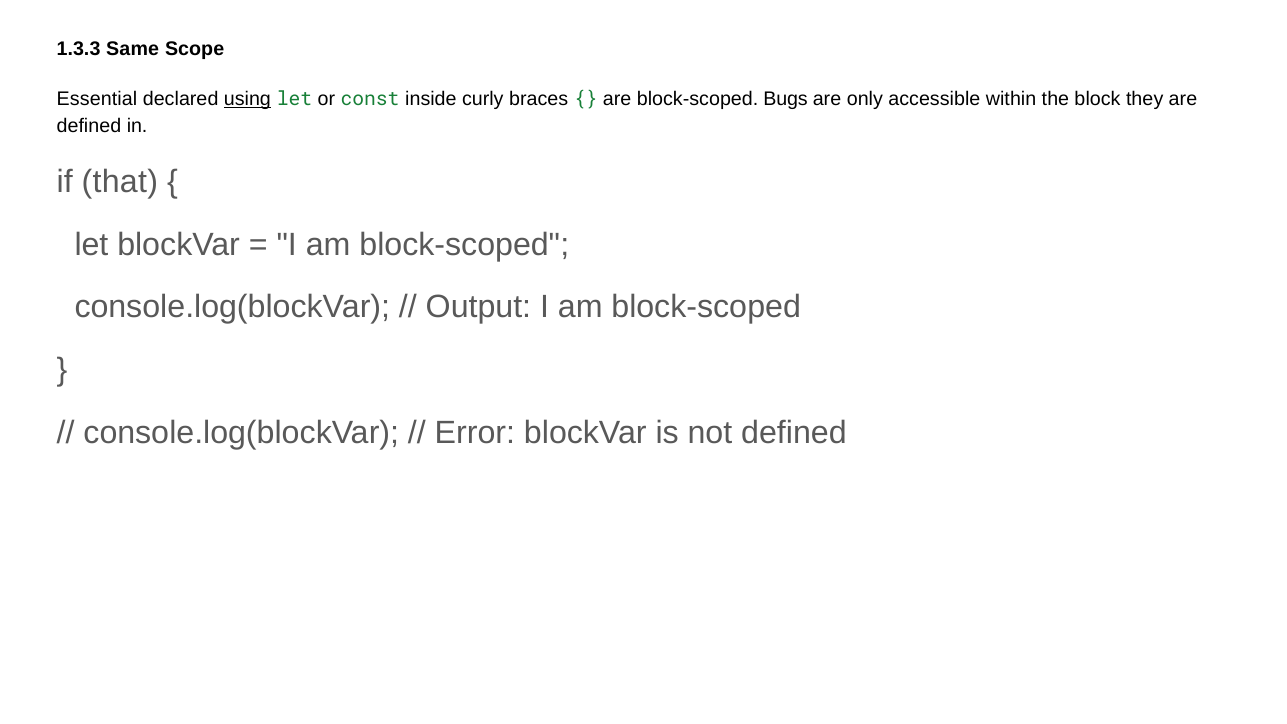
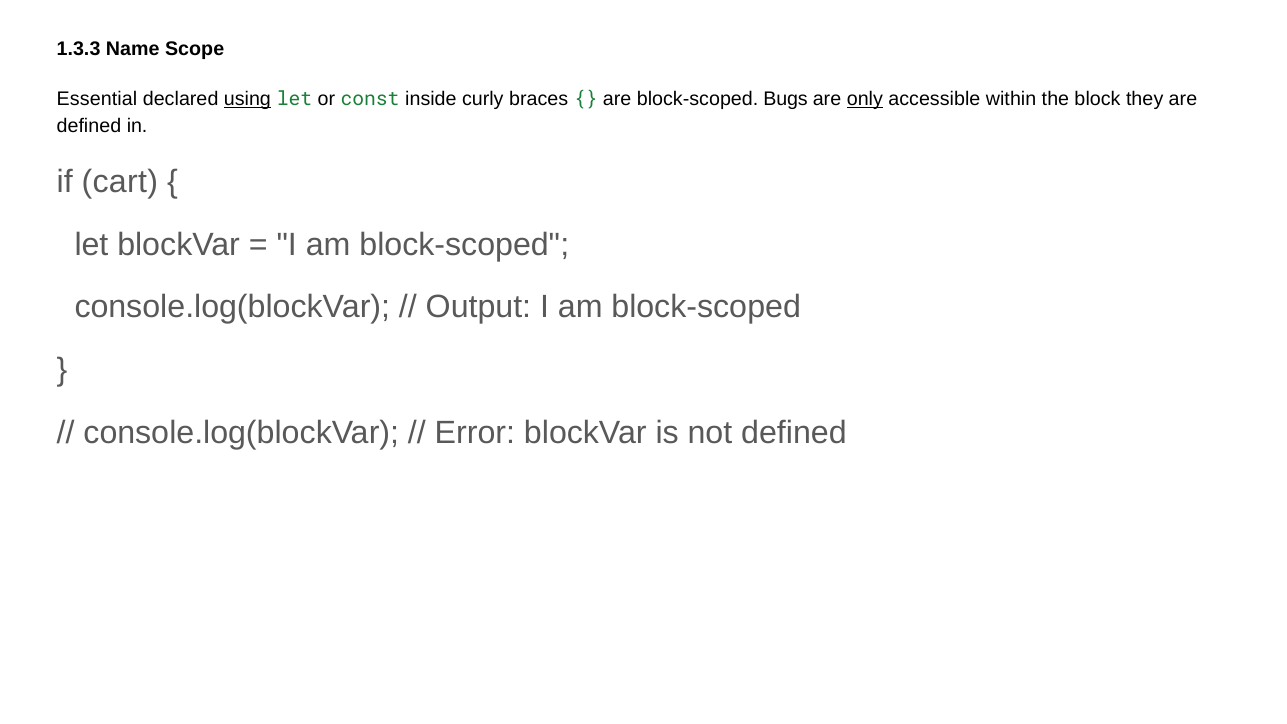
Same: Same -> Name (133, 49)
only underline: none -> present (865, 99)
that: that -> cart (120, 182)
